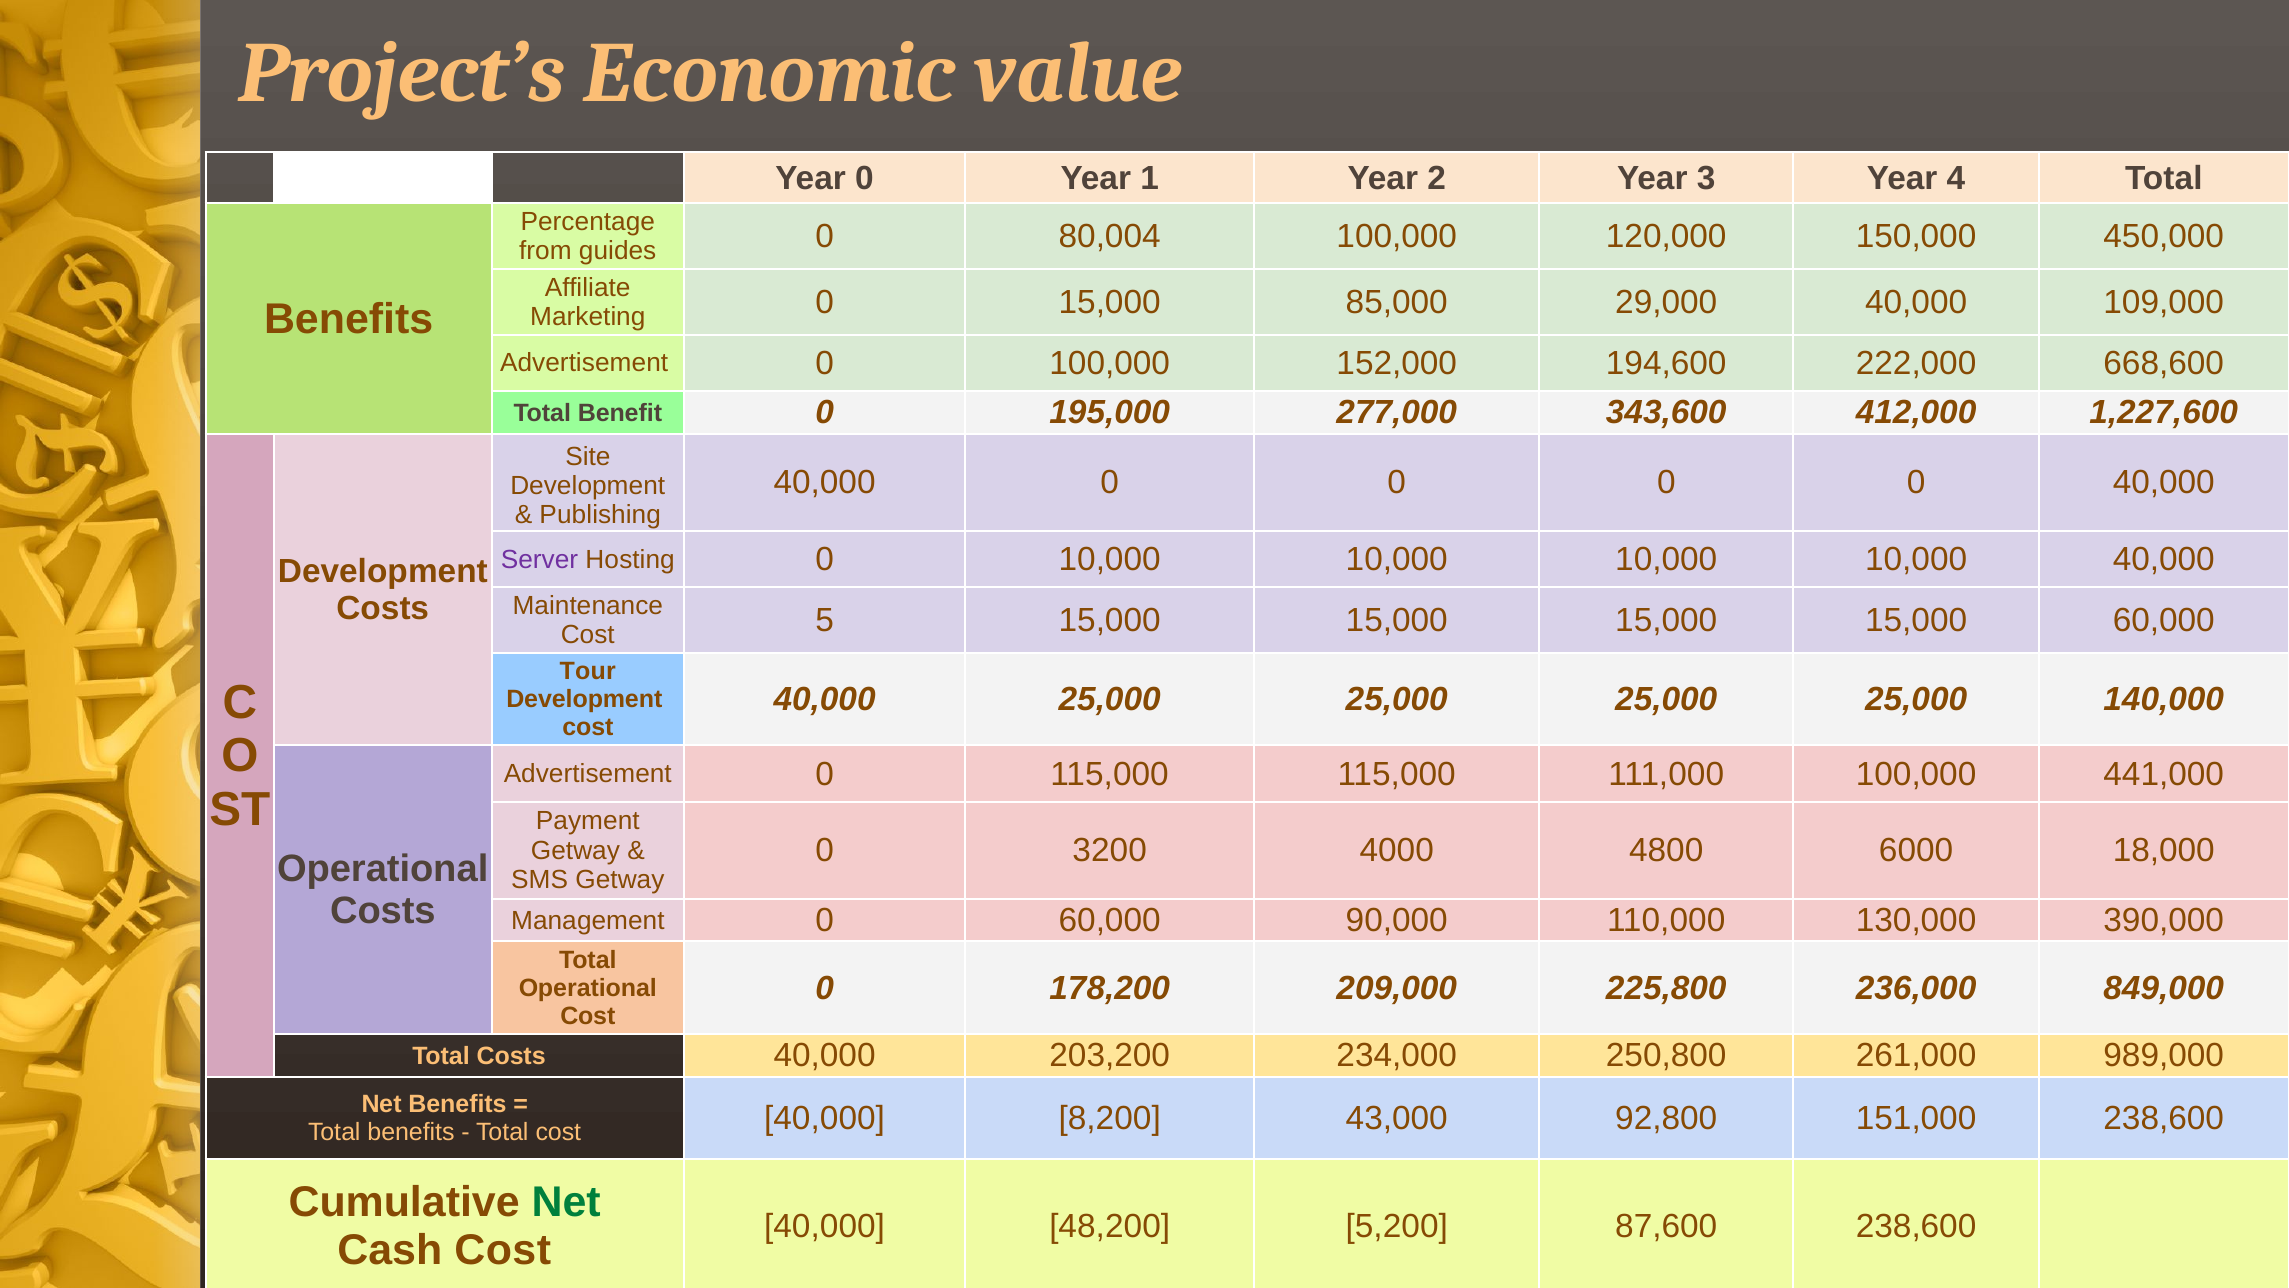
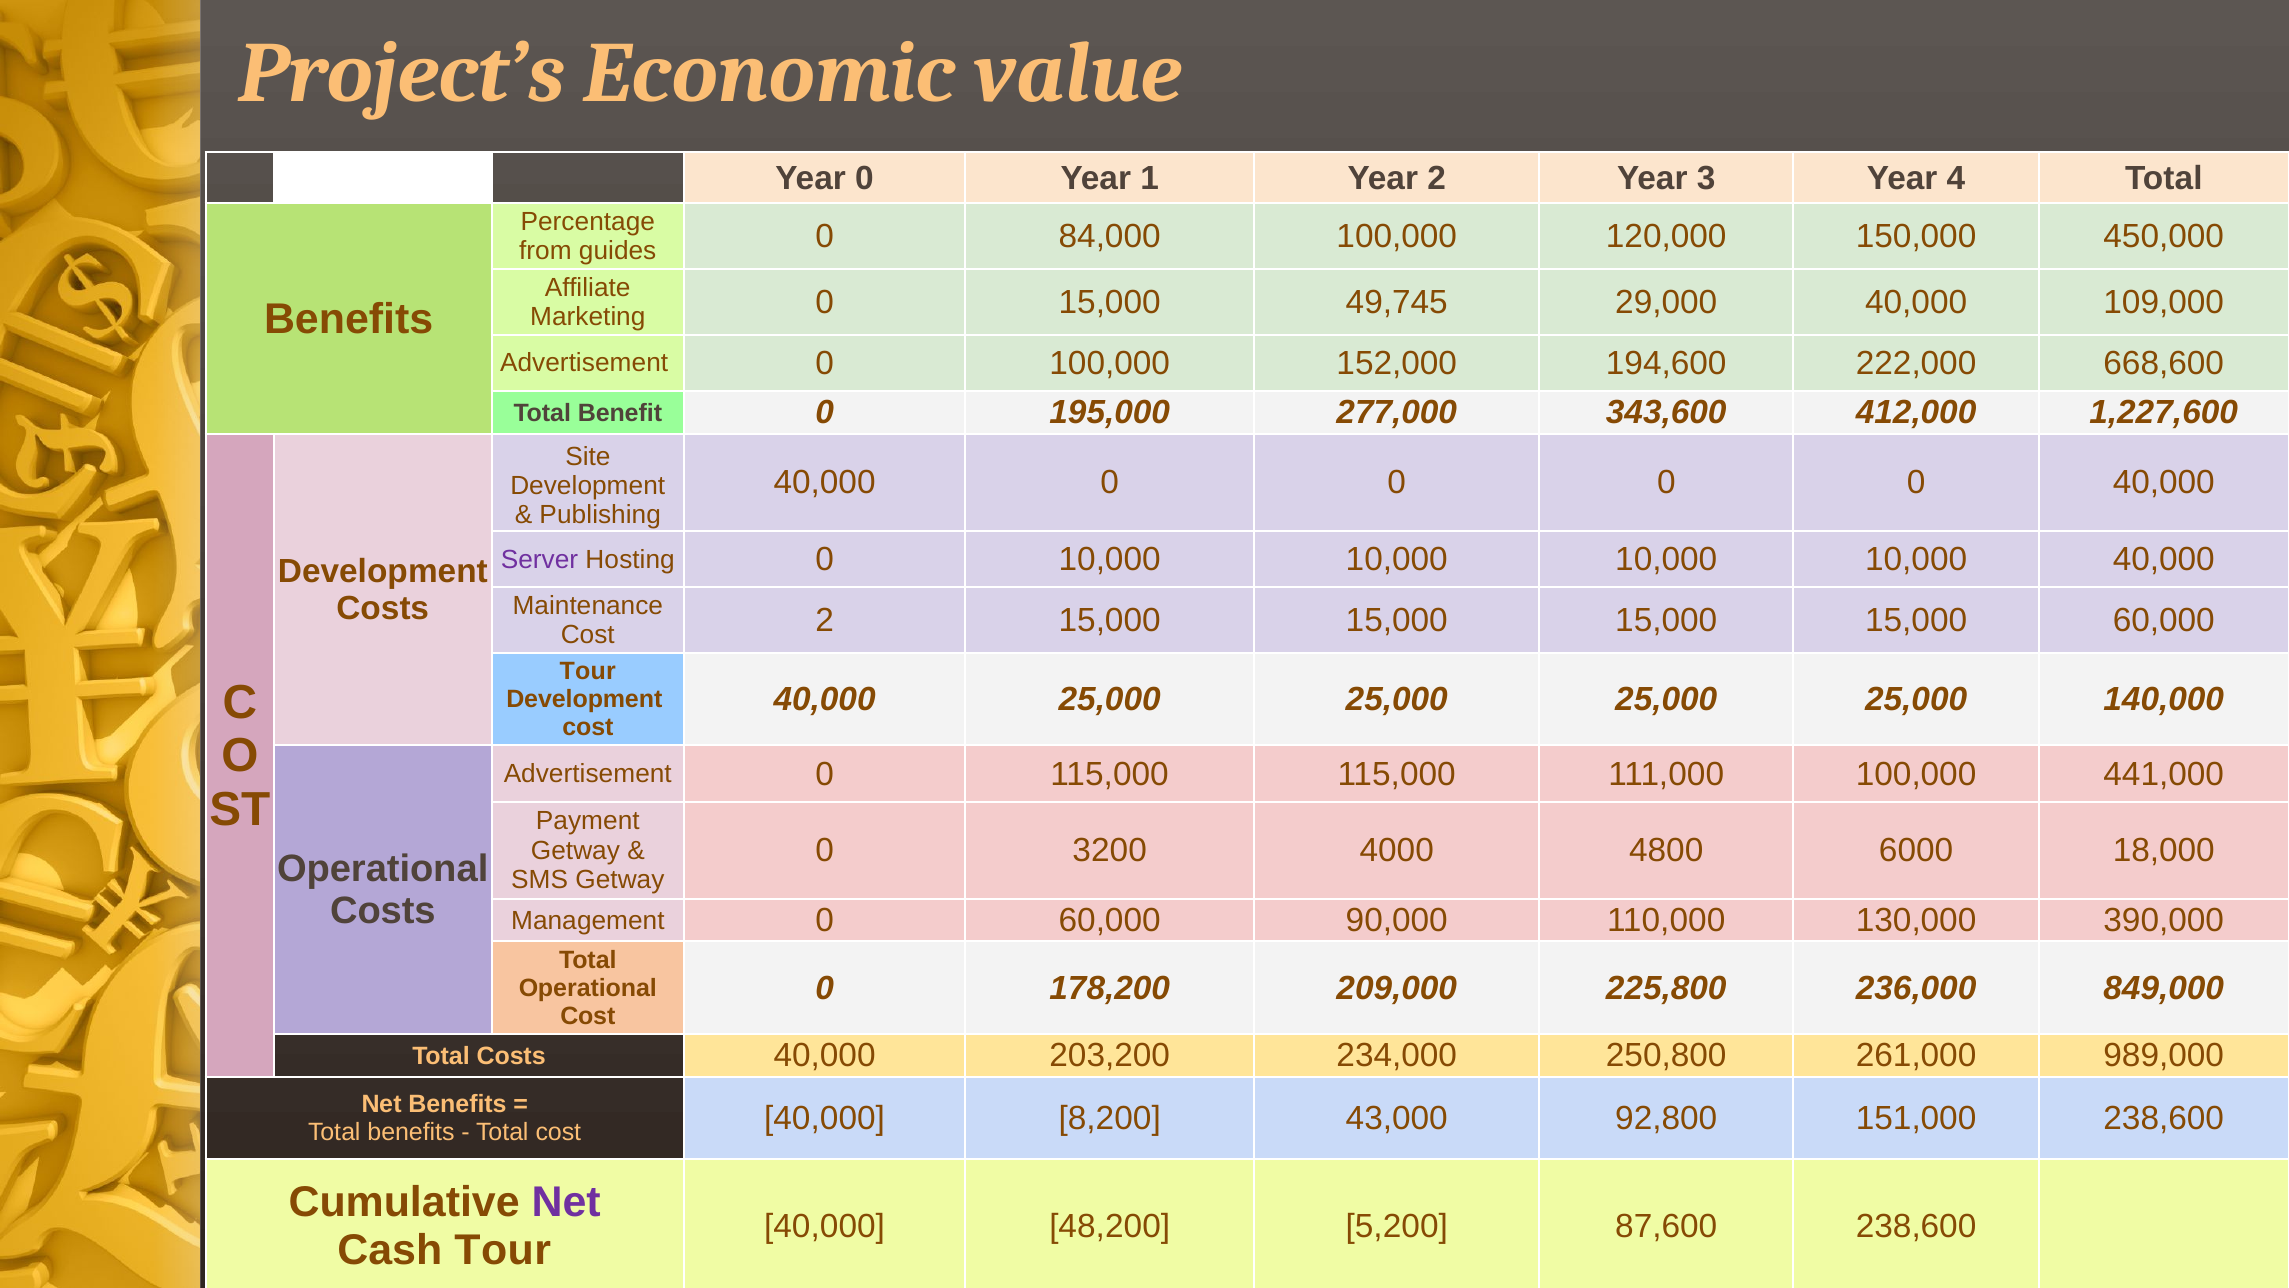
80,004: 80,004 -> 84,000 (1110, 237)
85,000: 85,000 -> 49,745 (1397, 302)
Cost 5: 5 -> 2 (825, 620)
Net colour: green -> purple (566, 1202)
Cash Cost: Cost -> Tour (503, 1250)
